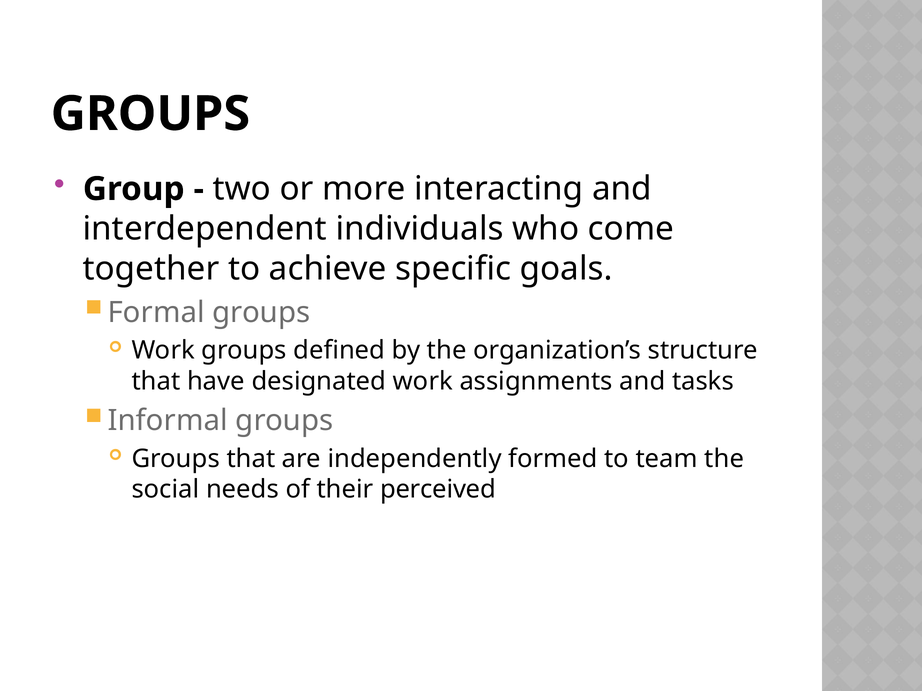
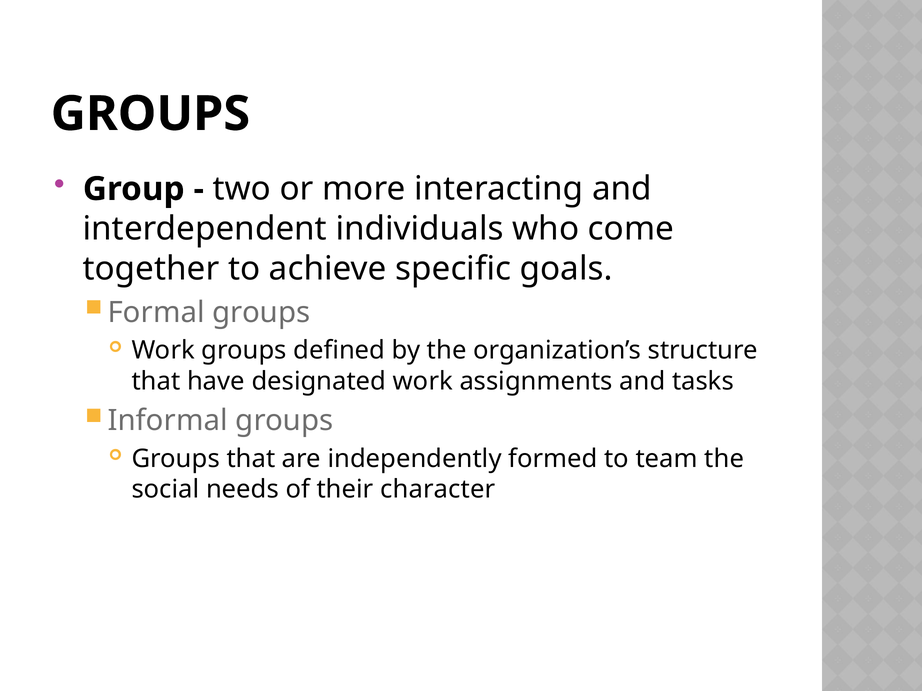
perceived: perceived -> character (438, 490)
